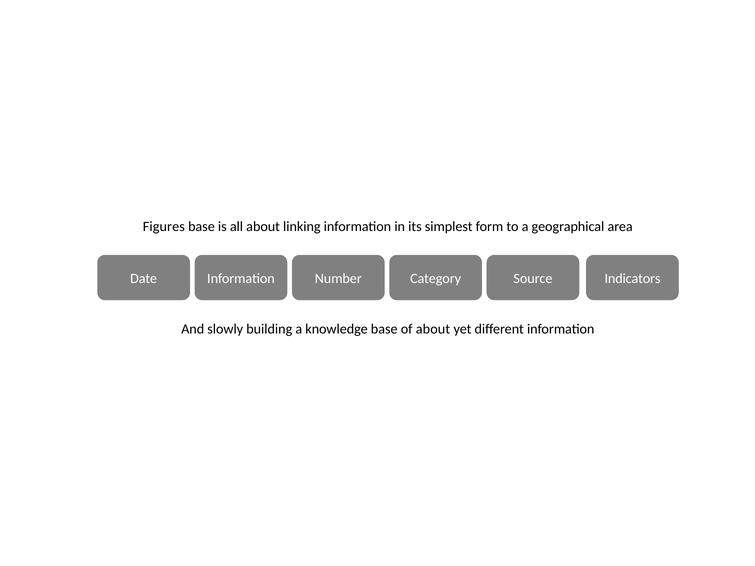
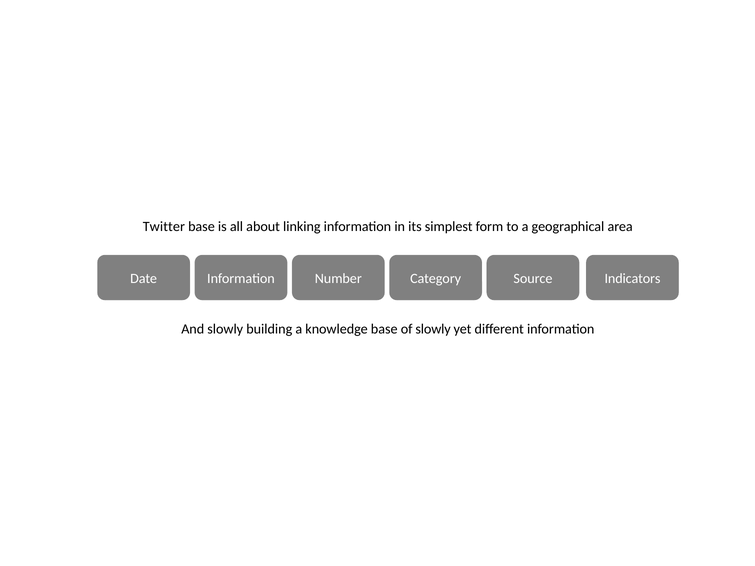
Figures: Figures -> Twitter (164, 227)
of about: about -> slowly (433, 329)
